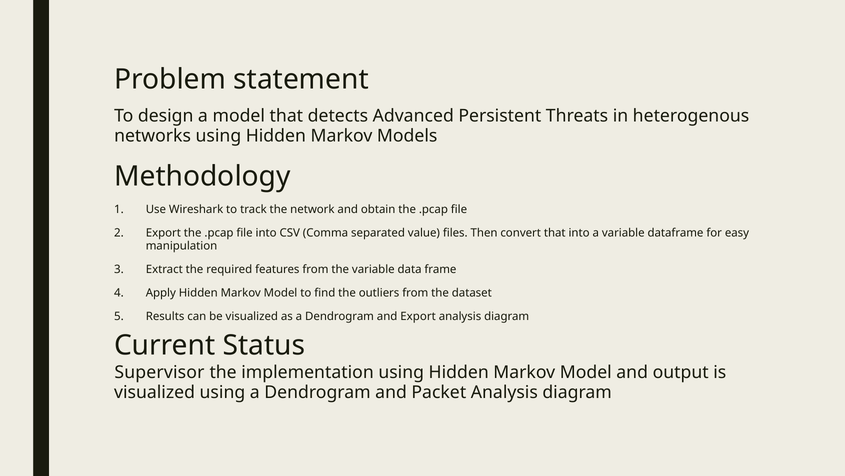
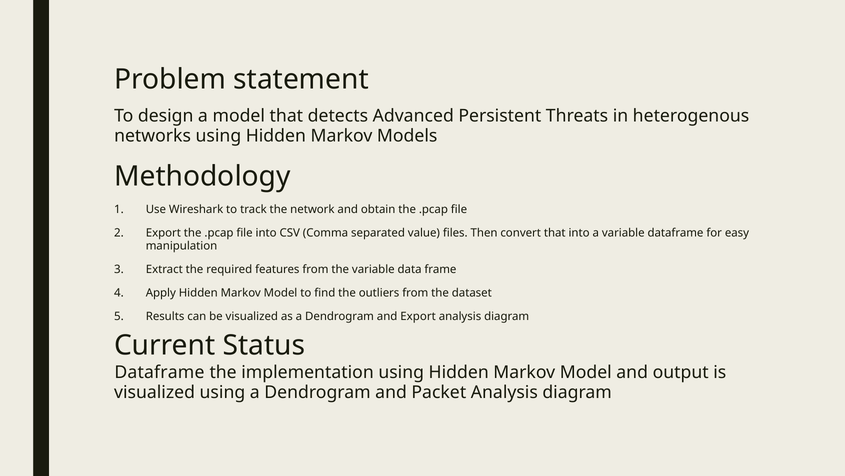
Supervisor: Supervisor -> Dataframe (159, 372)
